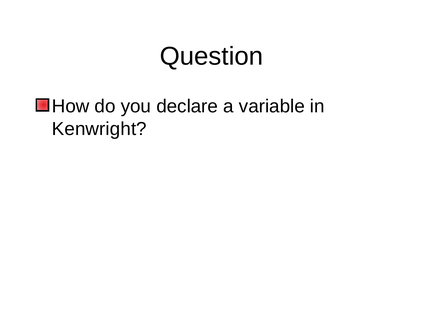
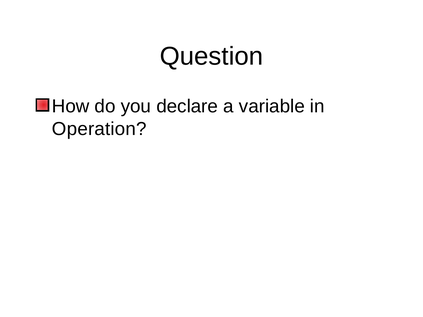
Kenwright: Kenwright -> Operation (99, 129)
